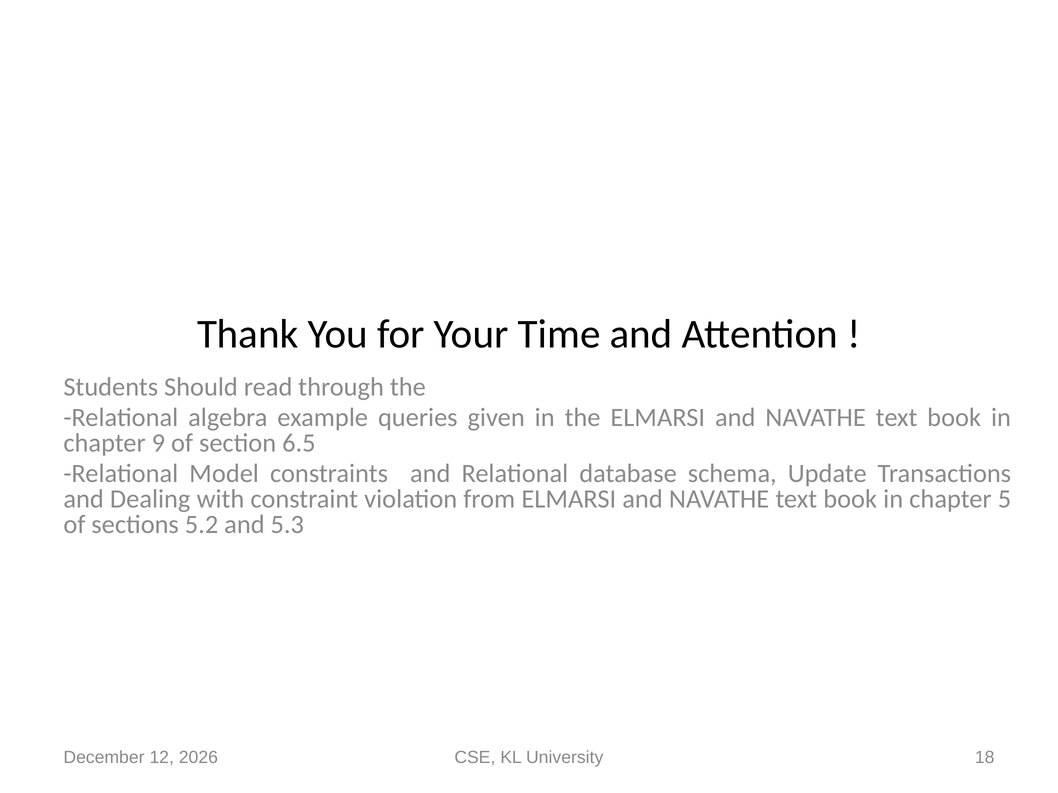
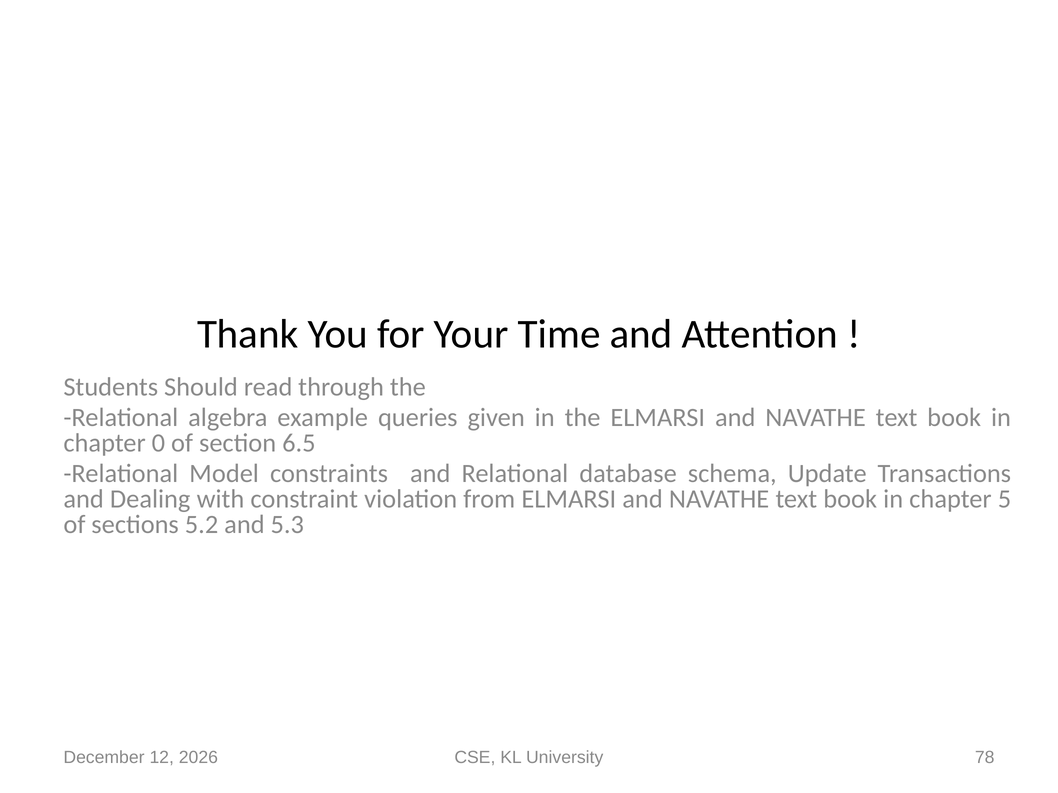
9: 9 -> 0 (158, 443)
18: 18 -> 78 (985, 758)
